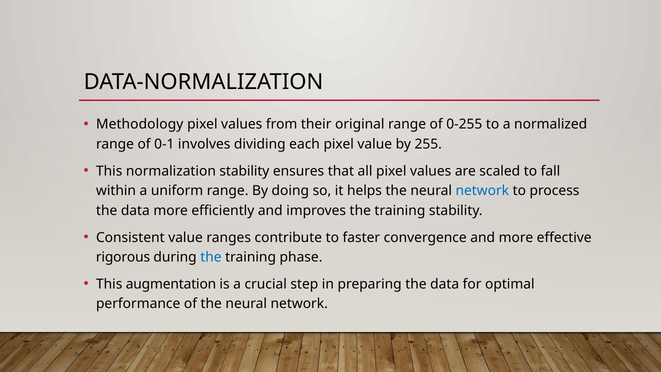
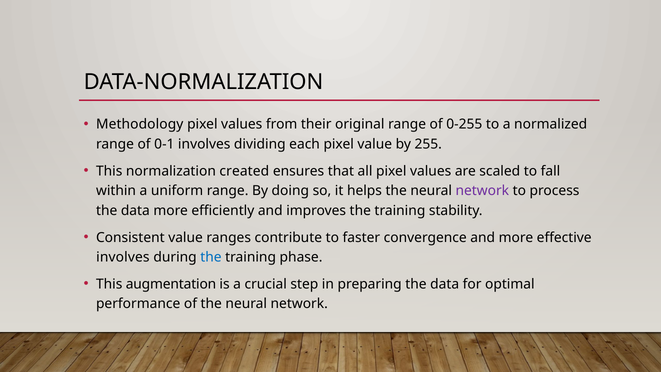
normalization stability: stability -> created (244, 171)
network colour: blue -> purple (482, 191)
rigorous: rigorous -> involves (123, 257)
